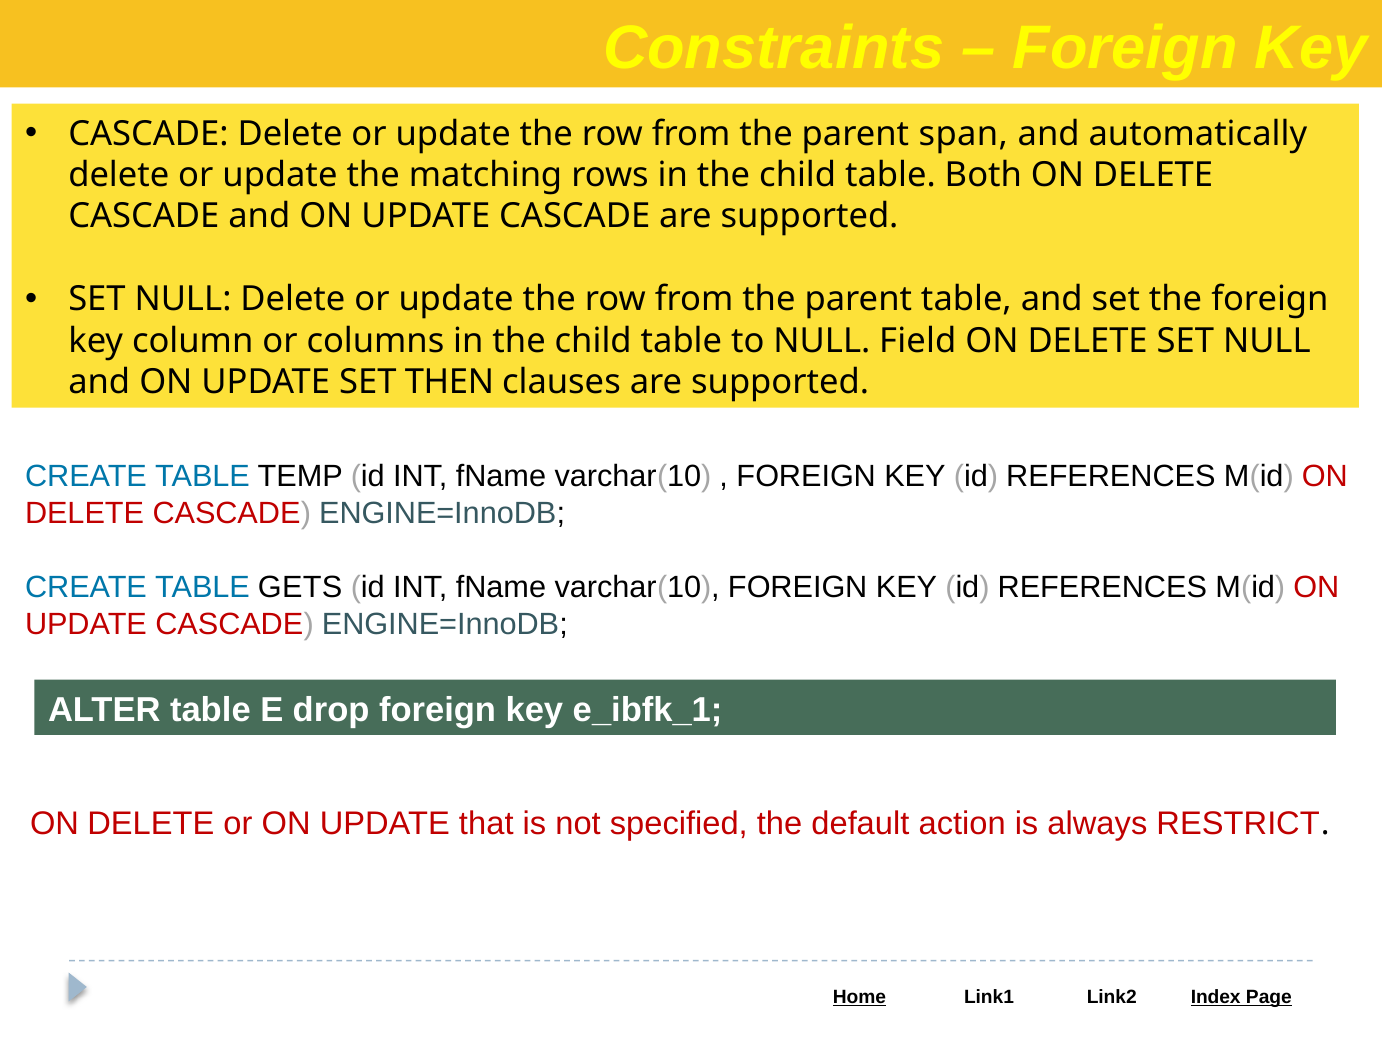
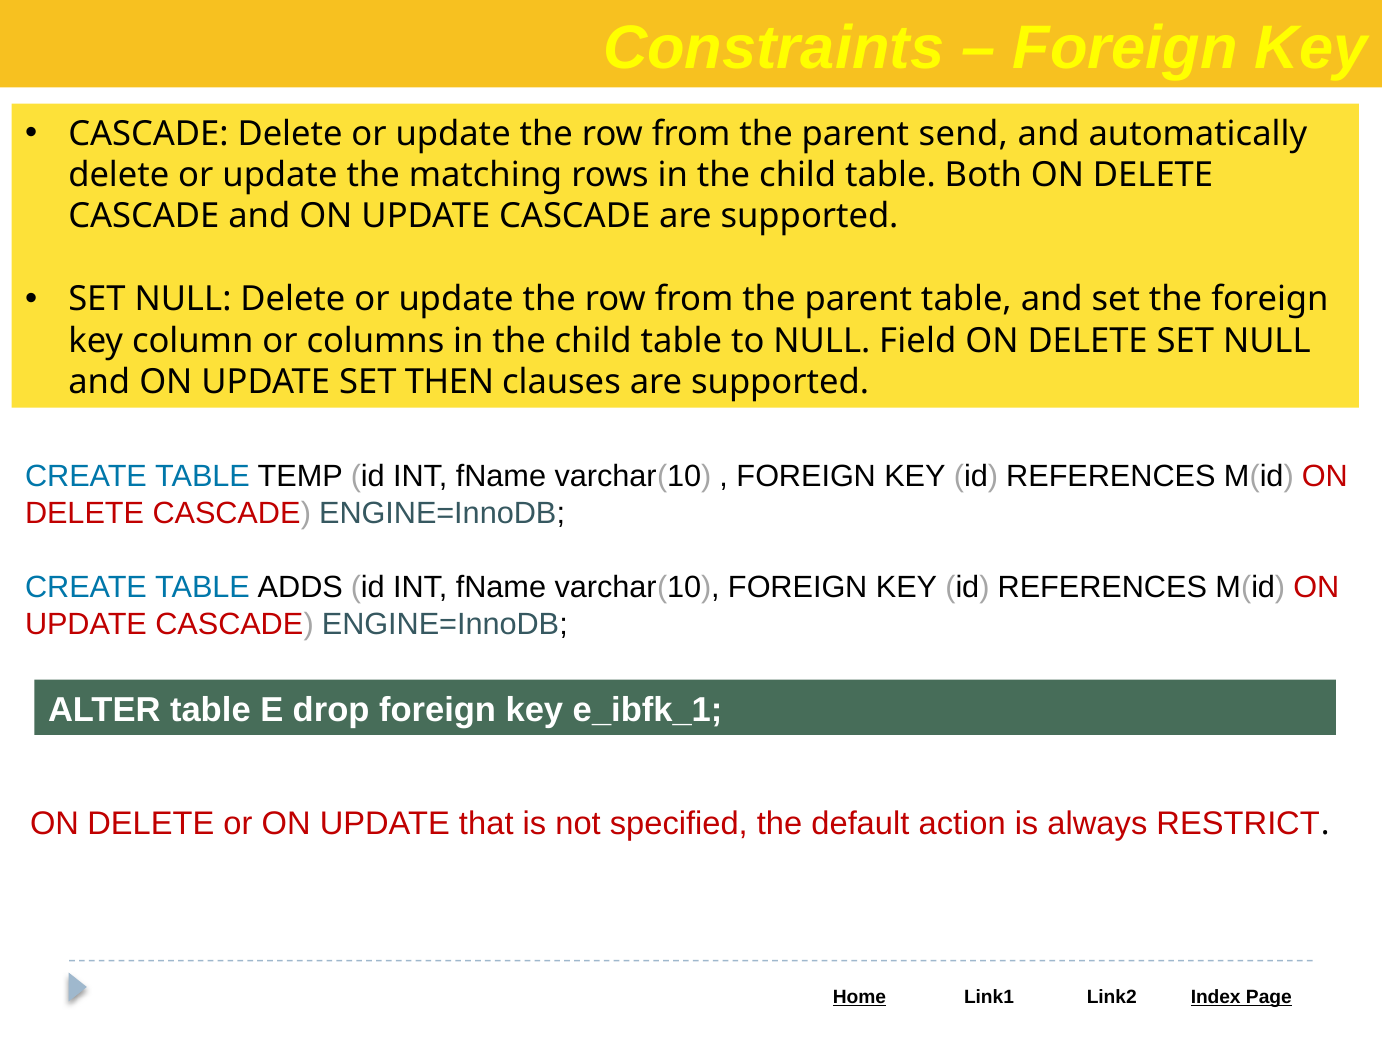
span: span -> send (963, 134)
GETS: GETS -> ADDS (300, 587)
